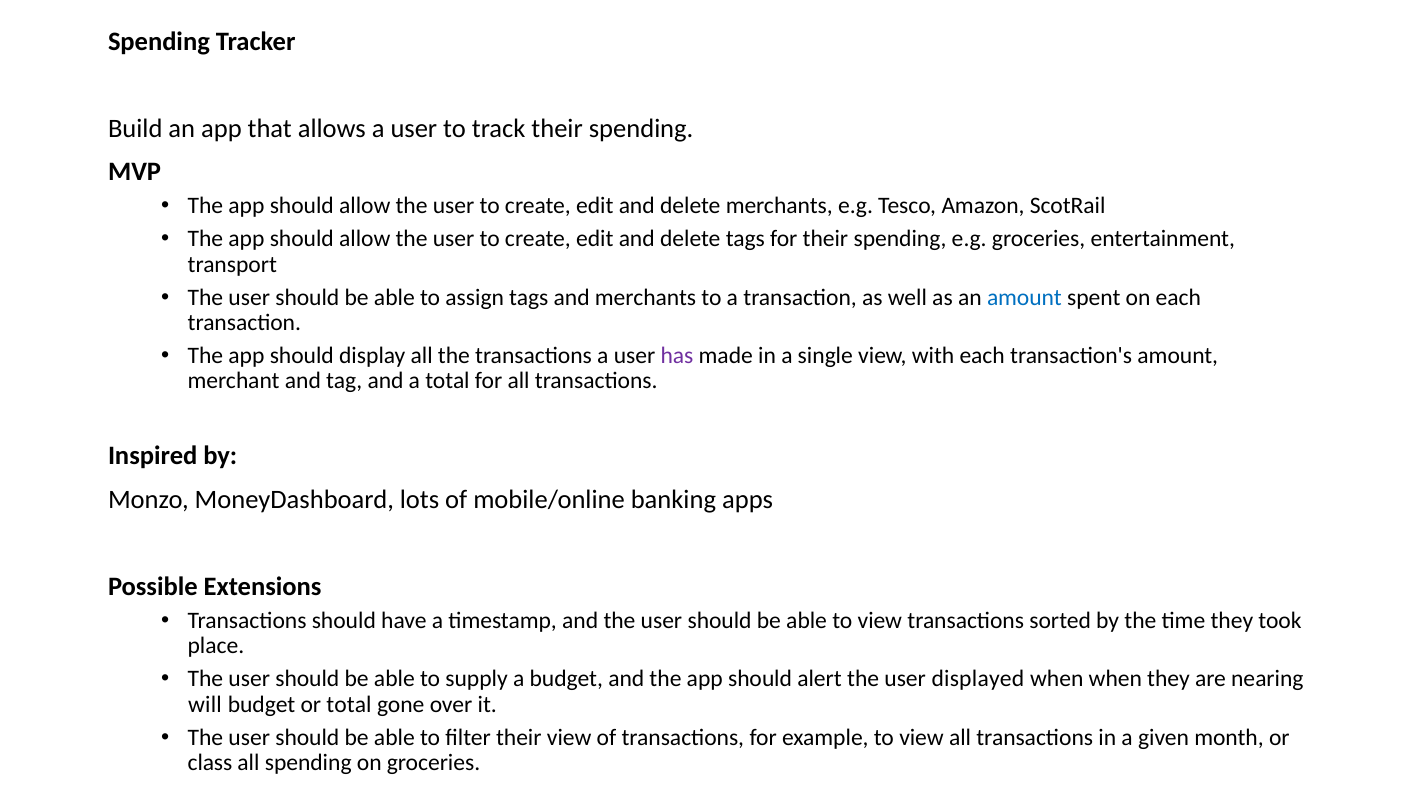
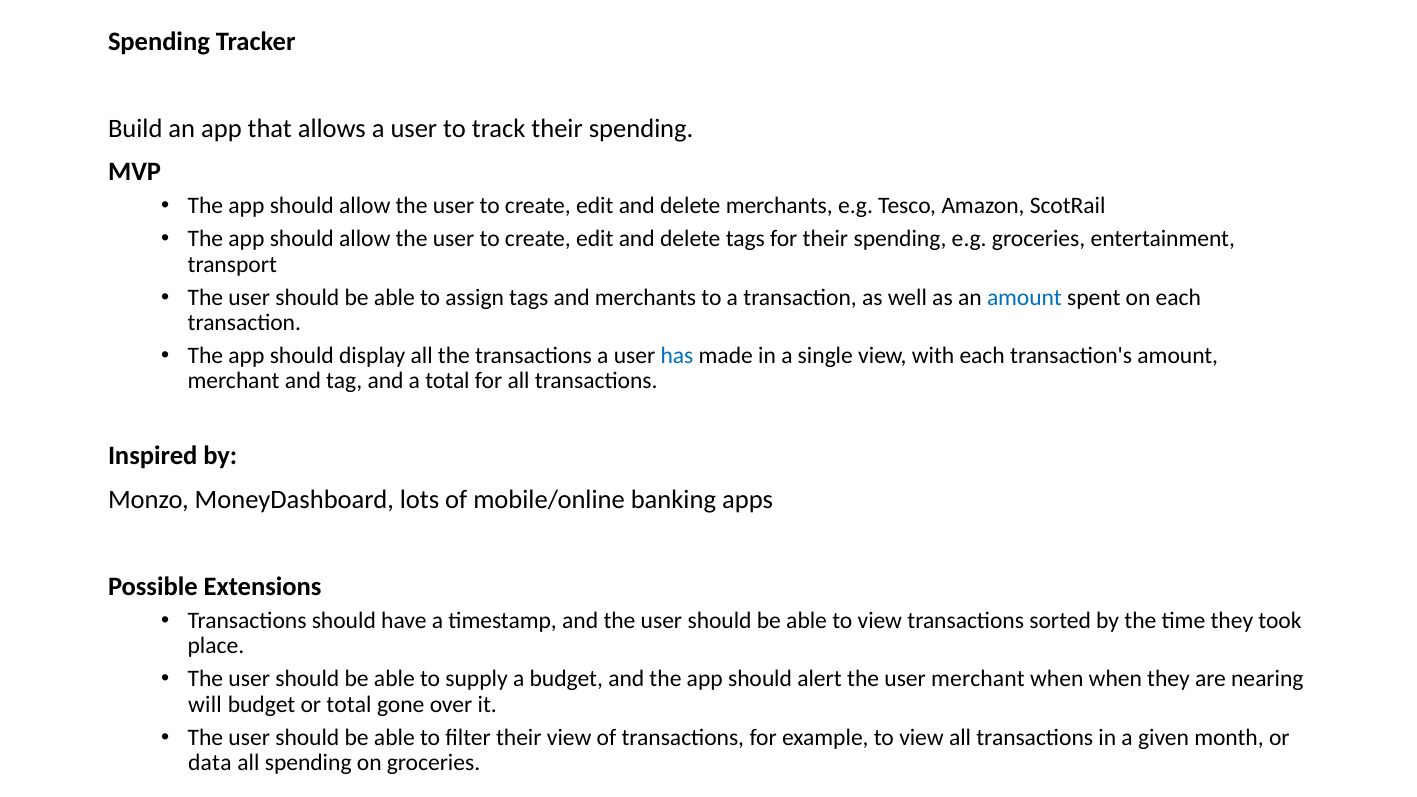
has colour: purple -> blue (677, 356)
user displayed: displayed -> merchant (978, 679)
class: class -> data (210, 763)
